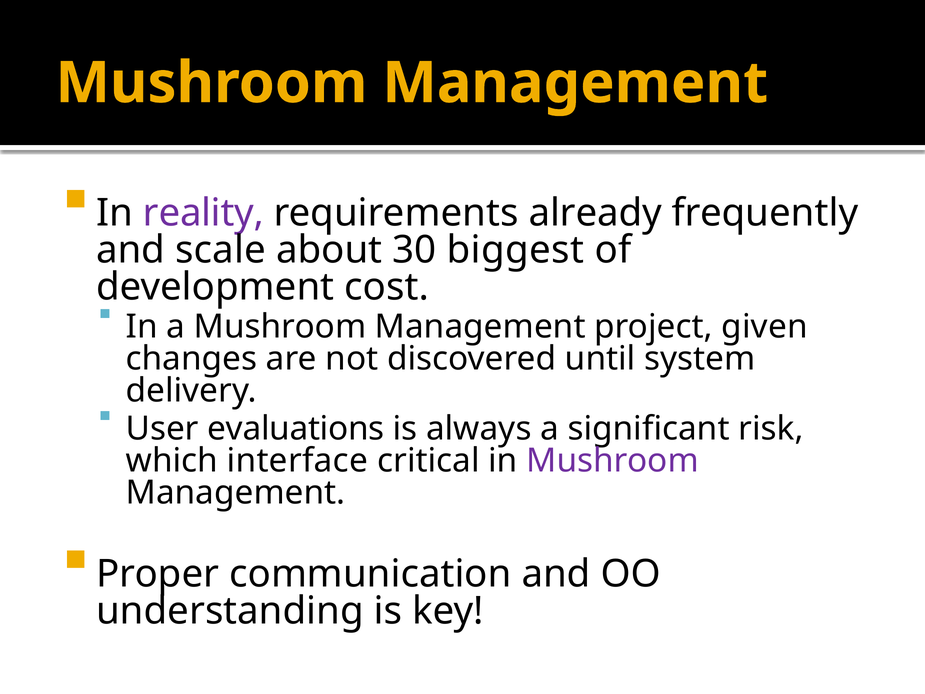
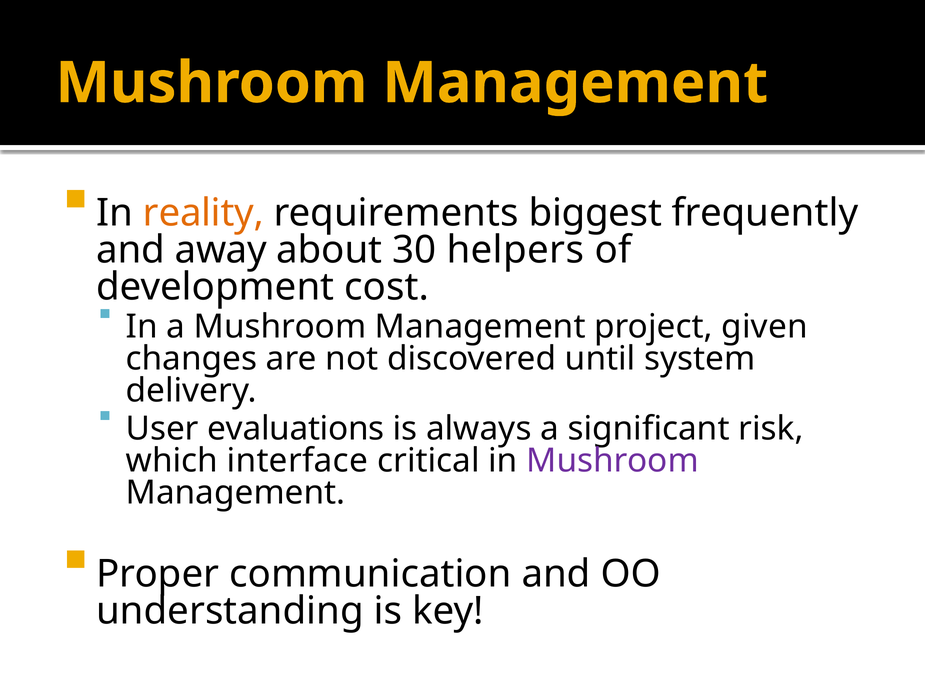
reality colour: purple -> orange (203, 213)
already: already -> biggest (595, 213)
scale: scale -> away (221, 250)
biggest: biggest -> helpers (515, 250)
